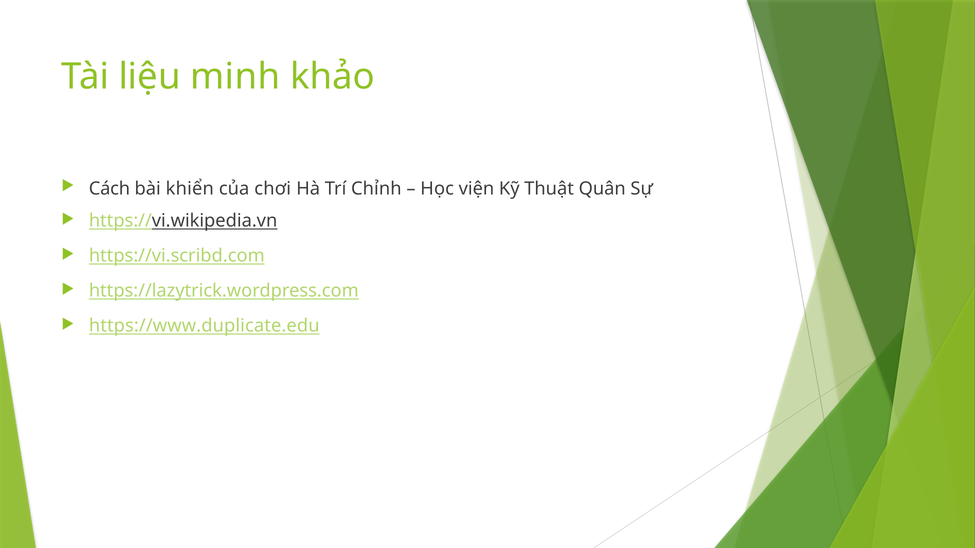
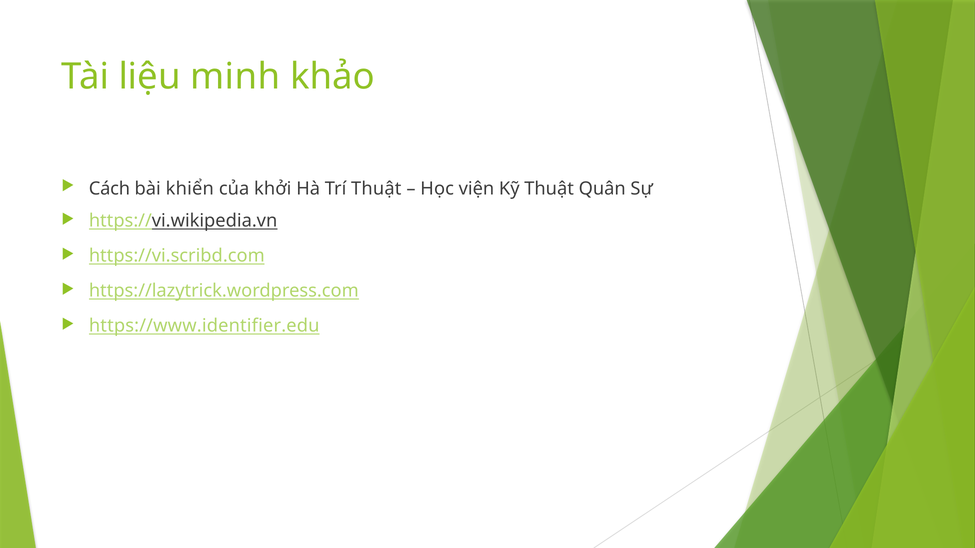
chơi: chơi -> khởi (273, 189)
Trí Chỉnh: Chỉnh -> Thuật (376, 189)
https://www.duplicate.edu: https://www.duplicate.edu -> https://www.identifier.edu (204, 326)
